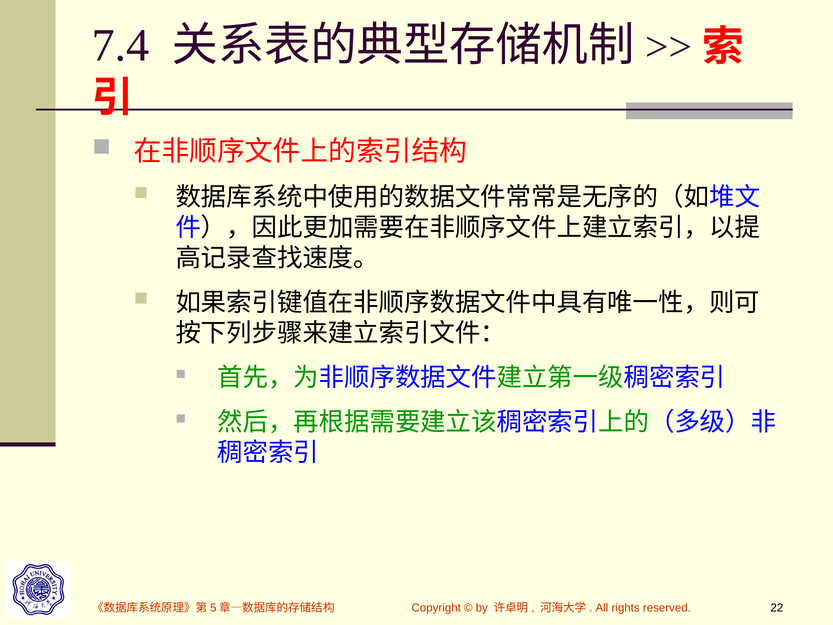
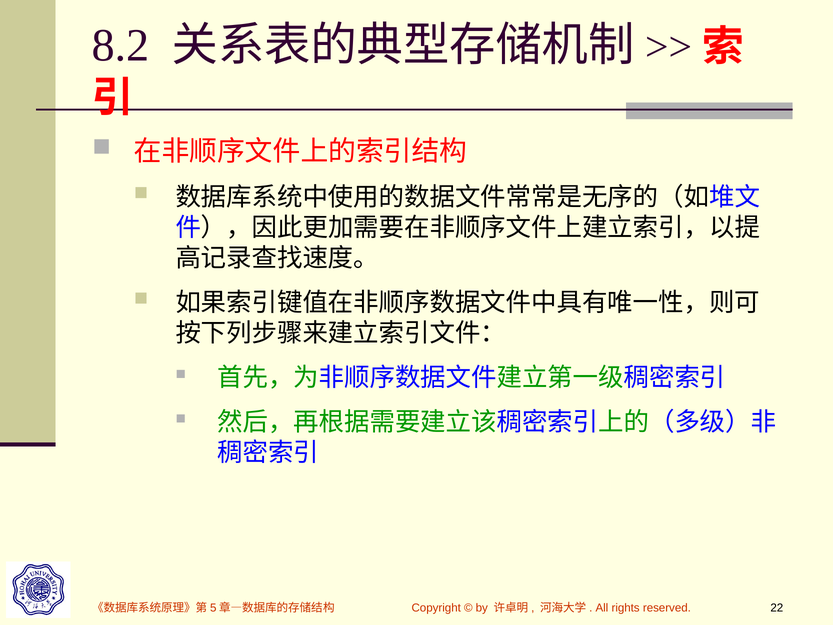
7.4: 7.4 -> 8.2 (121, 45)
